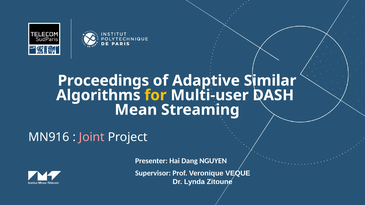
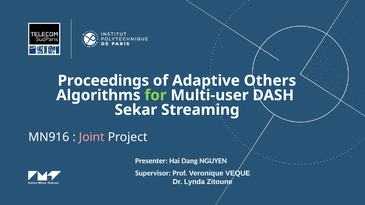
Similar: Similar -> Others (270, 81)
for colour: yellow -> light green (156, 95)
Mean: Mean -> Sekar (136, 110)
